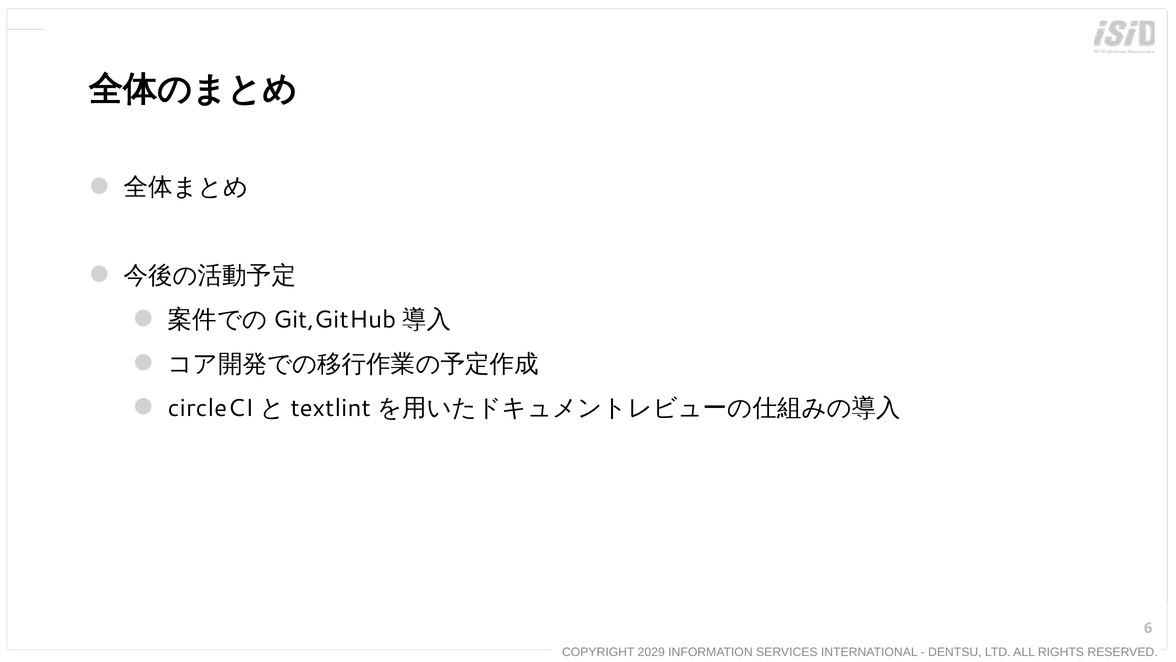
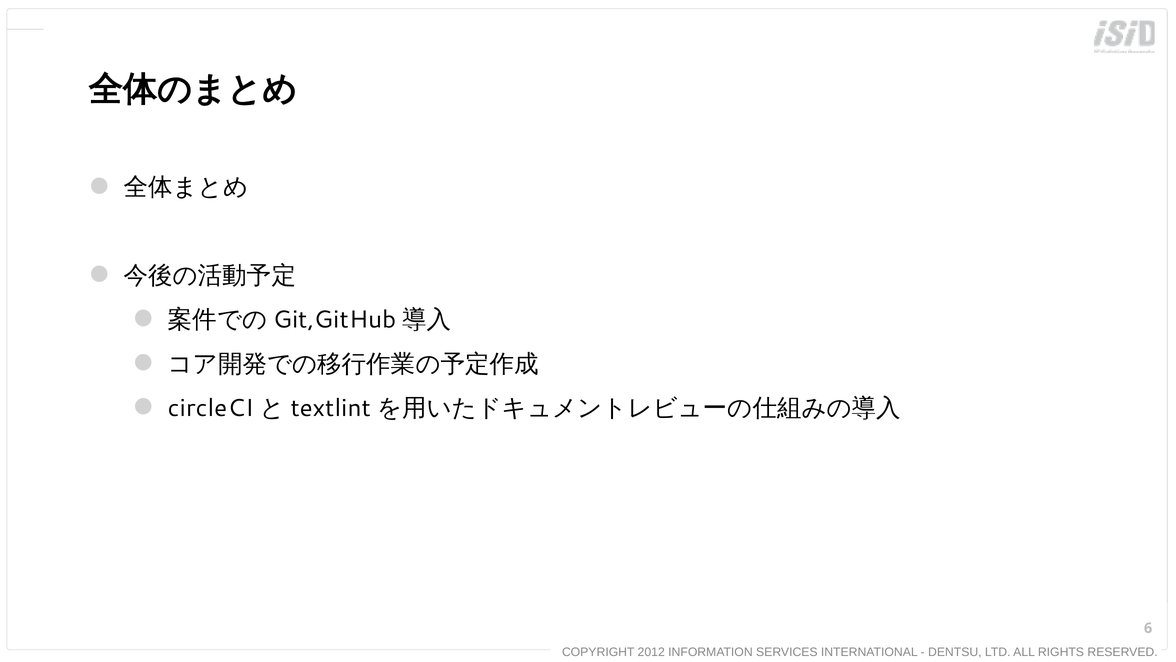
2029: 2029 -> 2012 (651, 651)
